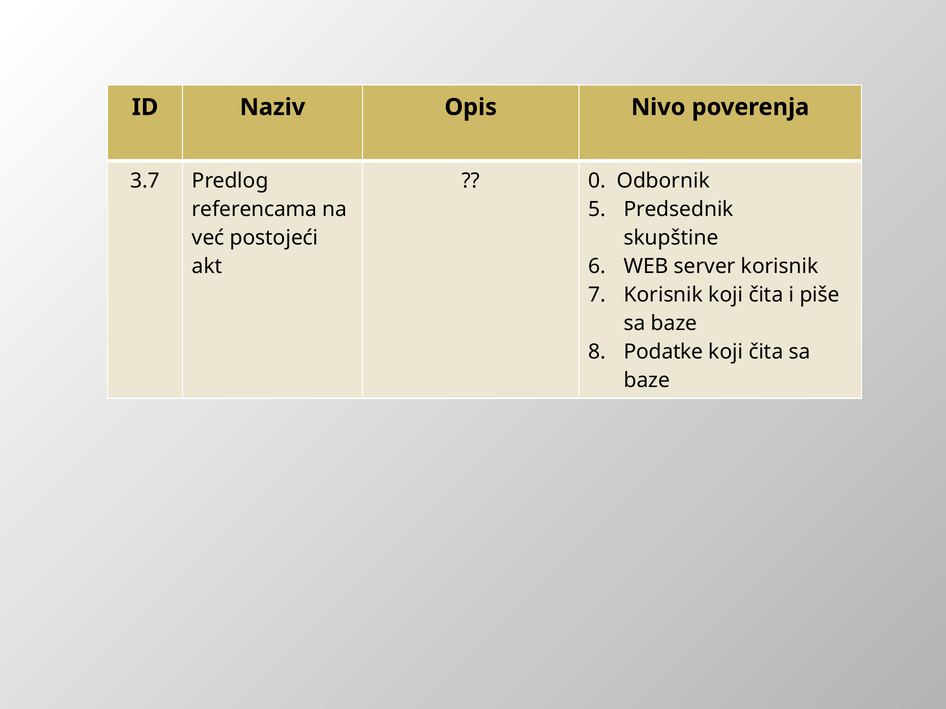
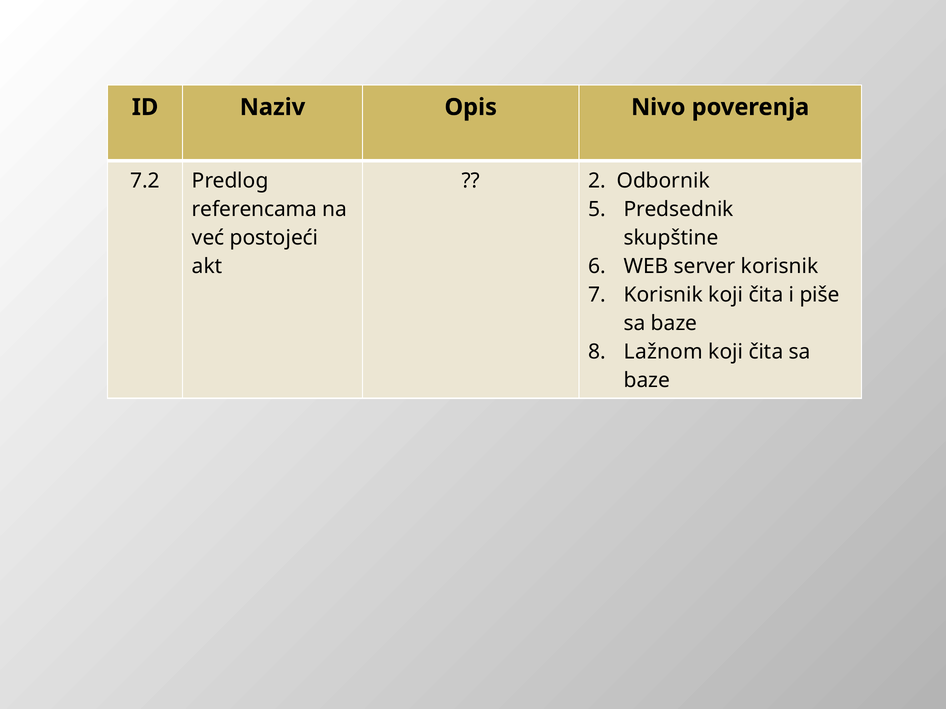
3.7: 3.7 -> 7.2 (145, 181)
0: 0 -> 2 (597, 181)
Podatke: Podatke -> Lažnom (663, 352)
